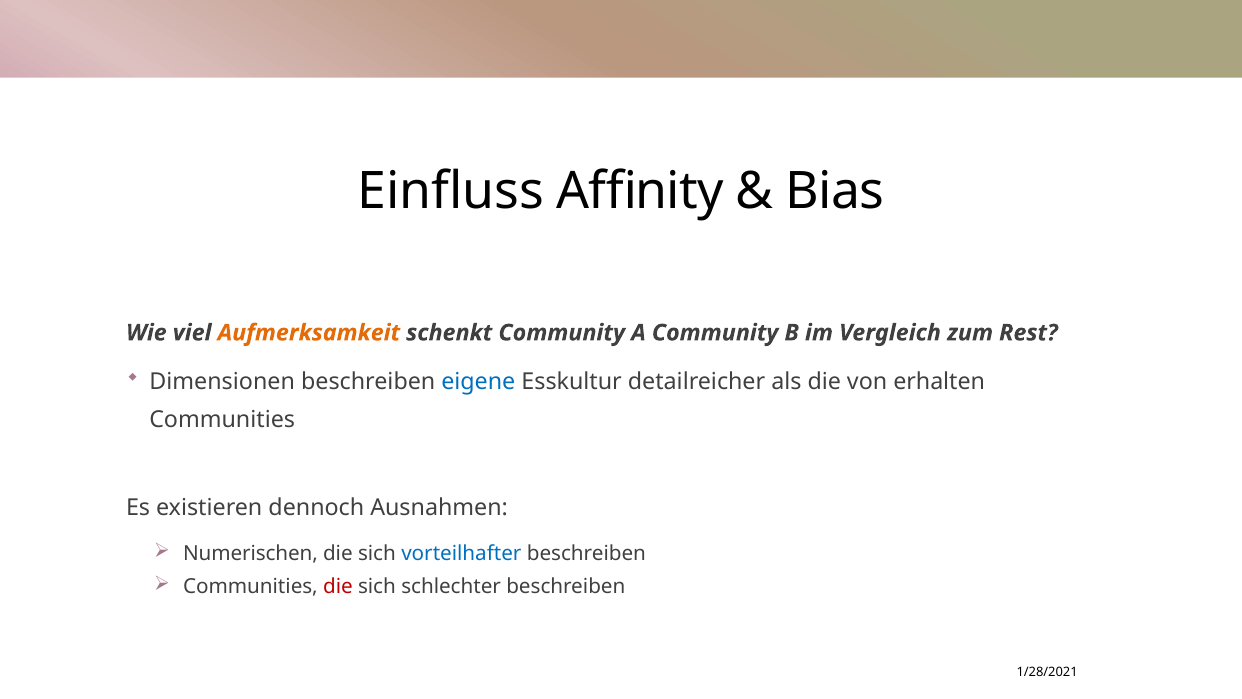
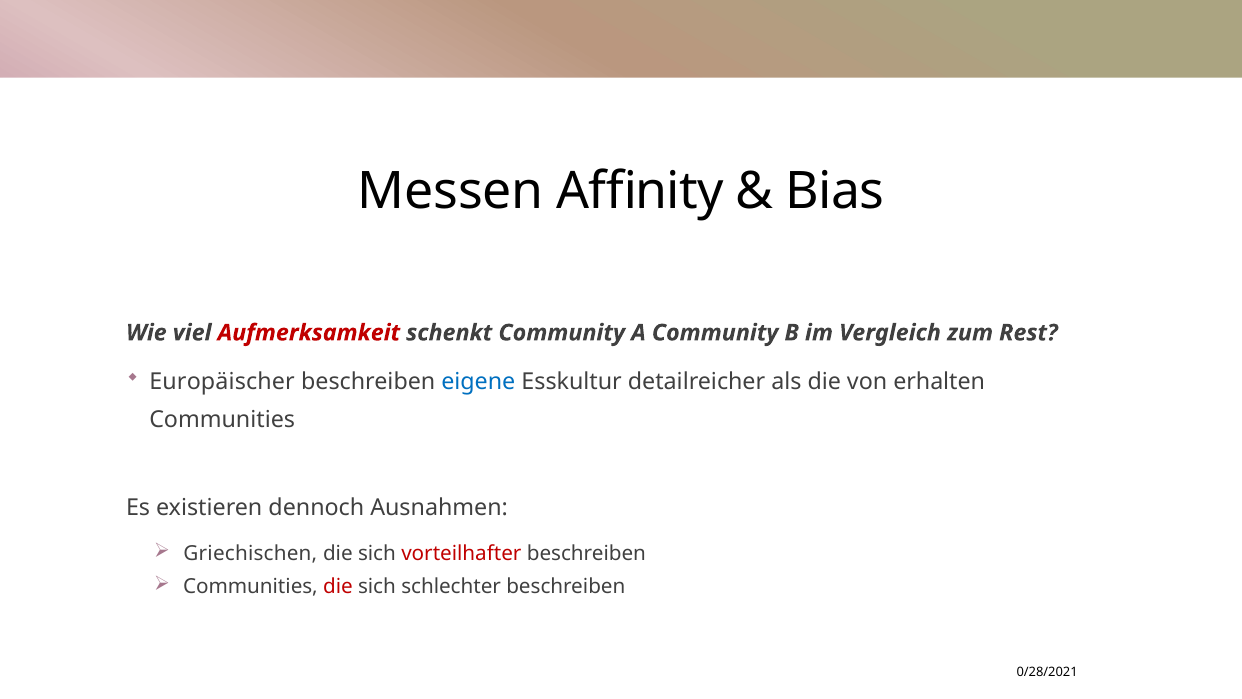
Einfluss: Einfluss -> Messen (451, 191)
Aufmerksamkeit colour: orange -> red (309, 333)
Dimensionen: Dimensionen -> Europäischer (222, 382)
Numerischen: Numerischen -> Griechischen (250, 554)
vorteilhafter colour: blue -> red (461, 554)
1/28/2021: 1/28/2021 -> 0/28/2021 (1047, 671)
